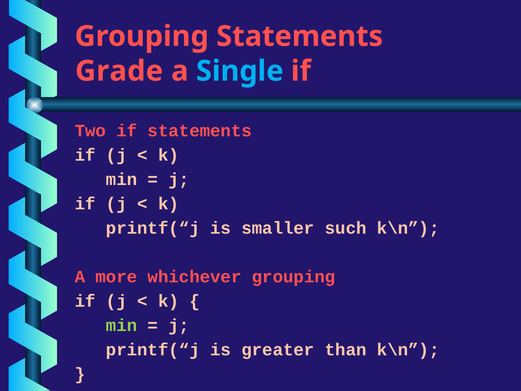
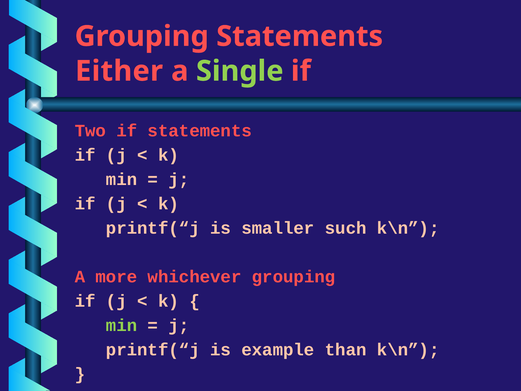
Grade: Grade -> Either (119, 71)
Single colour: light blue -> light green (240, 71)
greater: greater -> example (278, 350)
